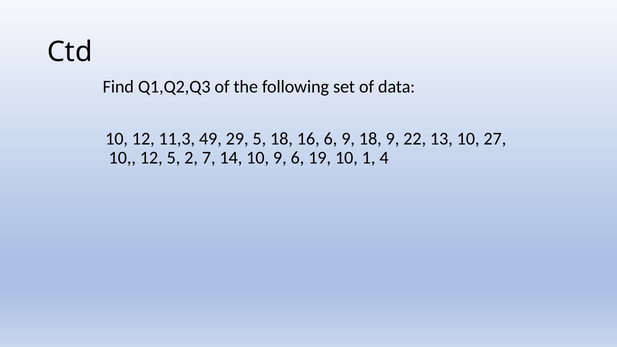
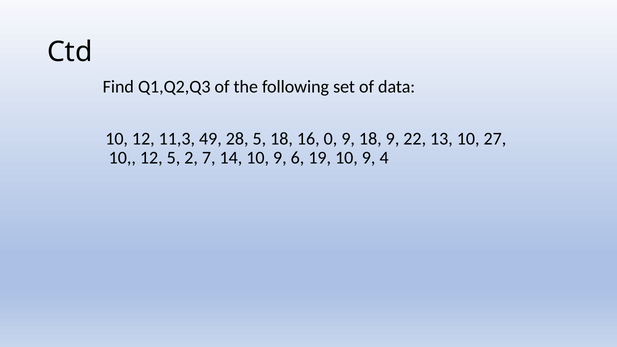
29: 29 -> 28 (237, 139)
16 6: 6 -> 0 (331, 139)
19 10 1: 1 -> 9 (369, 158)
